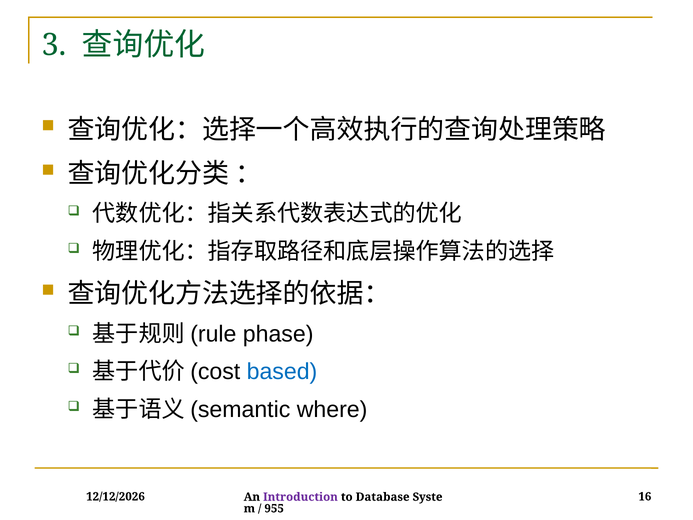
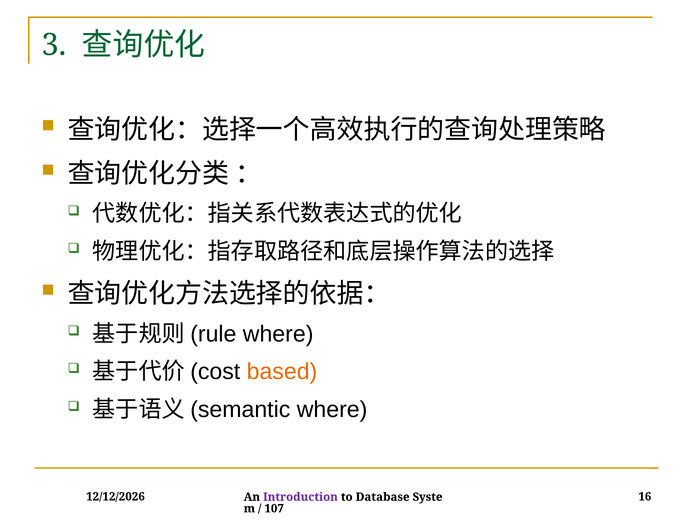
phase: phase -> where (278, 334)
based colour: blue -> orange (282, 372)
955: 955 -> 107 (274, 508)
